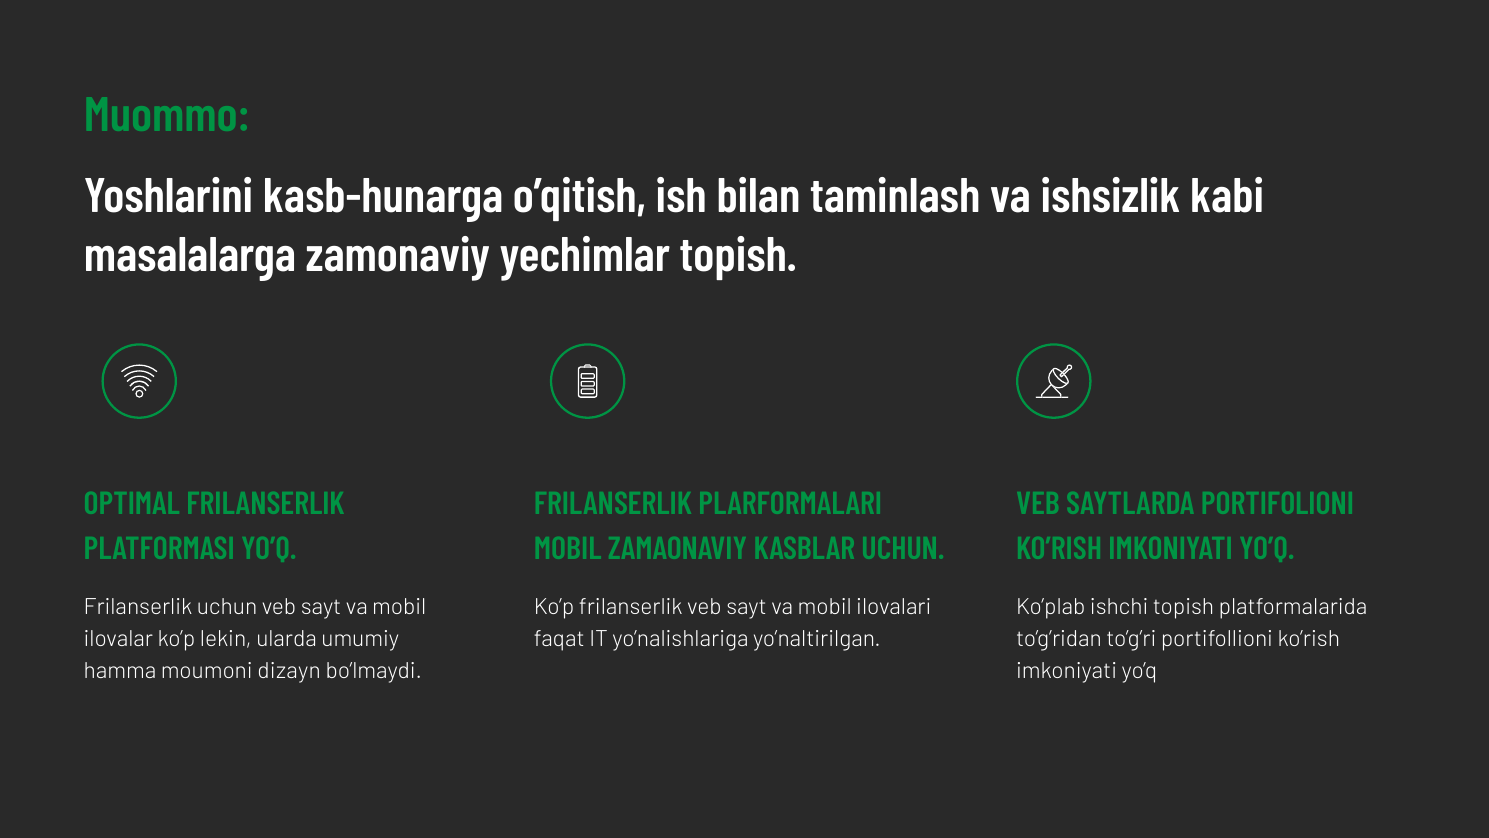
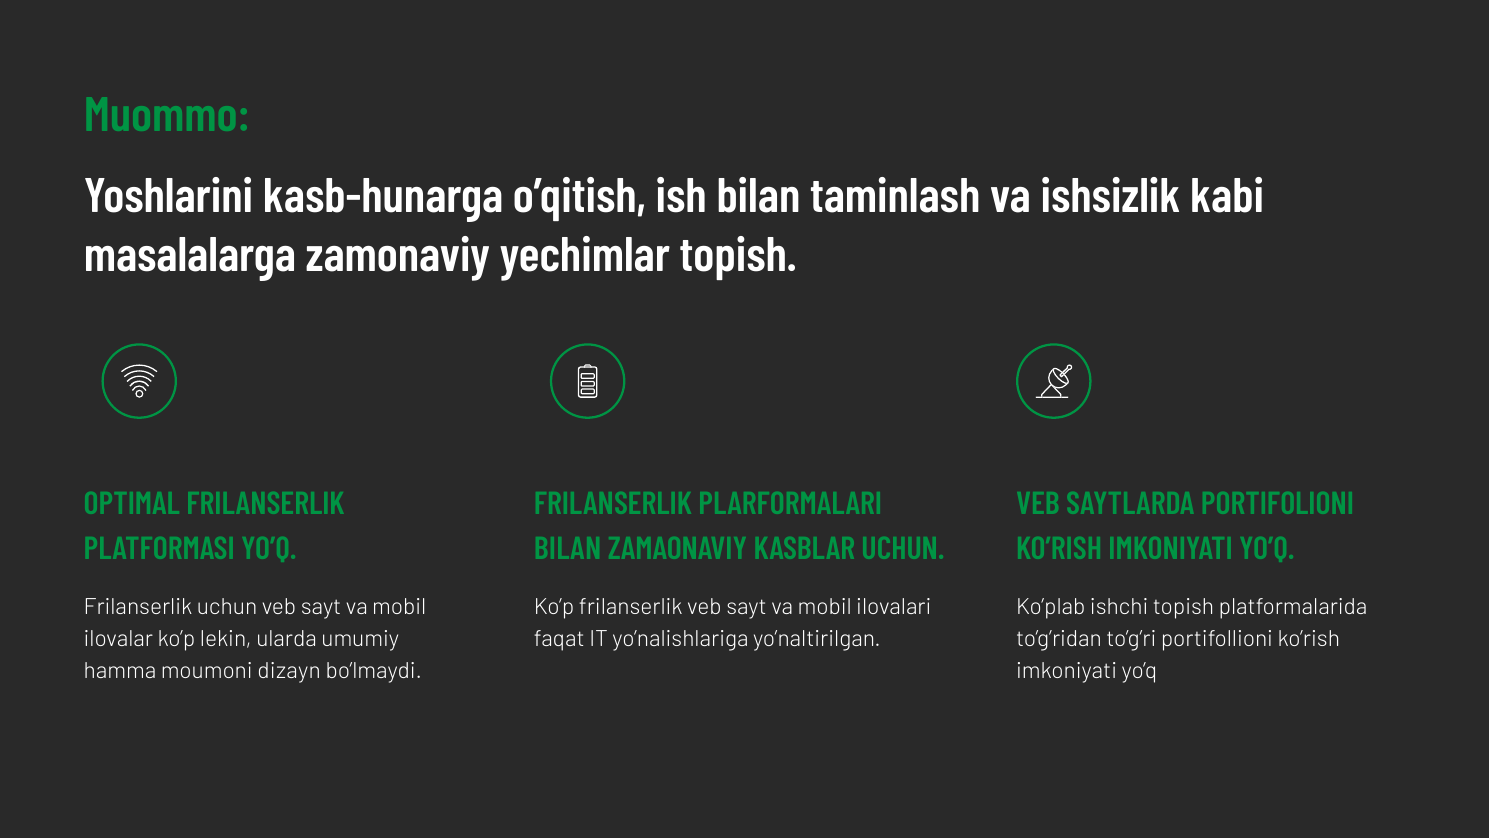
MOBIL: MOBIL -> BILAN (568, 549)
